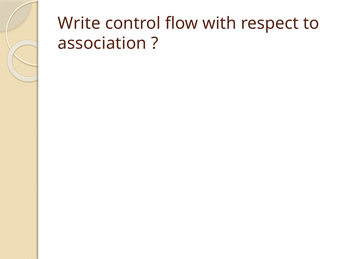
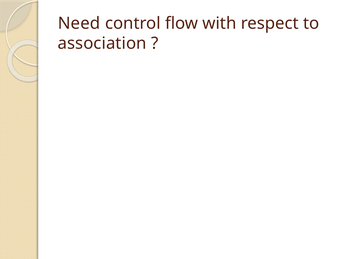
Write: Write -> Need (79, 23)
